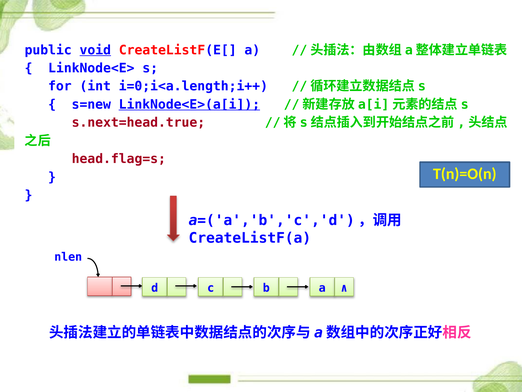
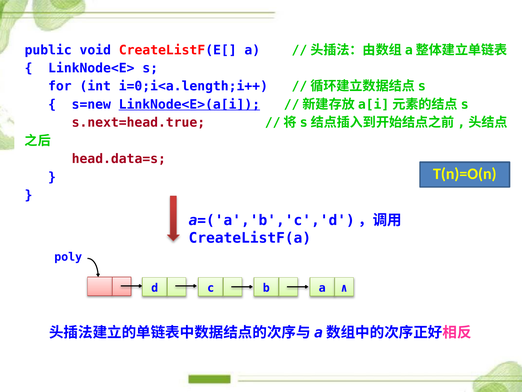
void underline: present -> none (95, 50)
head.flag=s: head.flag=s -> head.data=s (119, 159)
nlen: nlen -> poly (68, 257)
